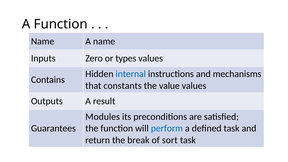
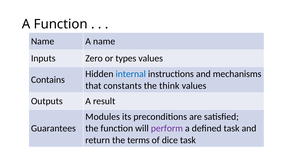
value: value -> think (169, 86)
perform colour: blue -> purple (167, 128)
break: break -> terms (138, 140)
sort: sort -> dice (170, 140)
